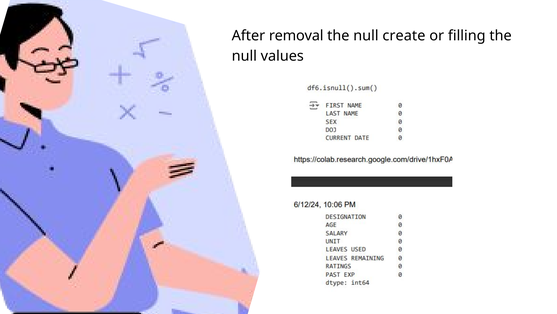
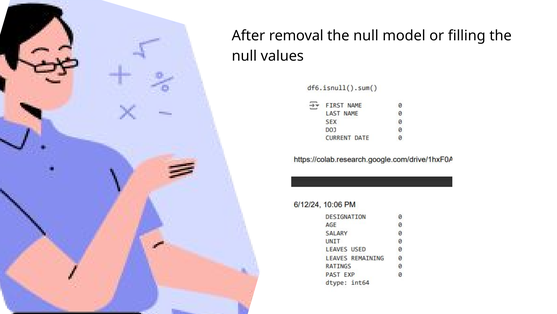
create: create -> model (404, 36)
